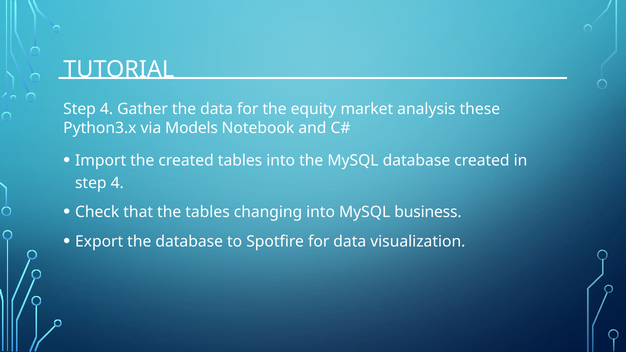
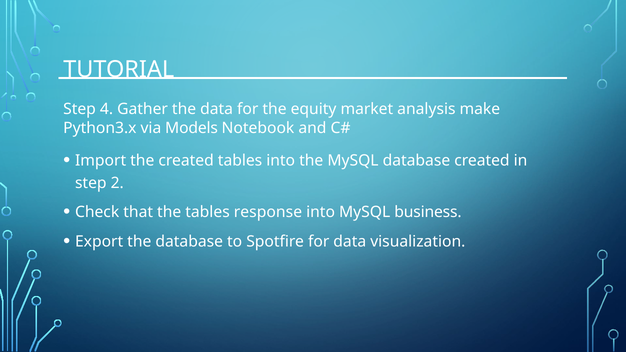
these: these -> make (480, 109)
4: 4 -> 2 (117, 183)
changing: changing -> response (268, 212)
